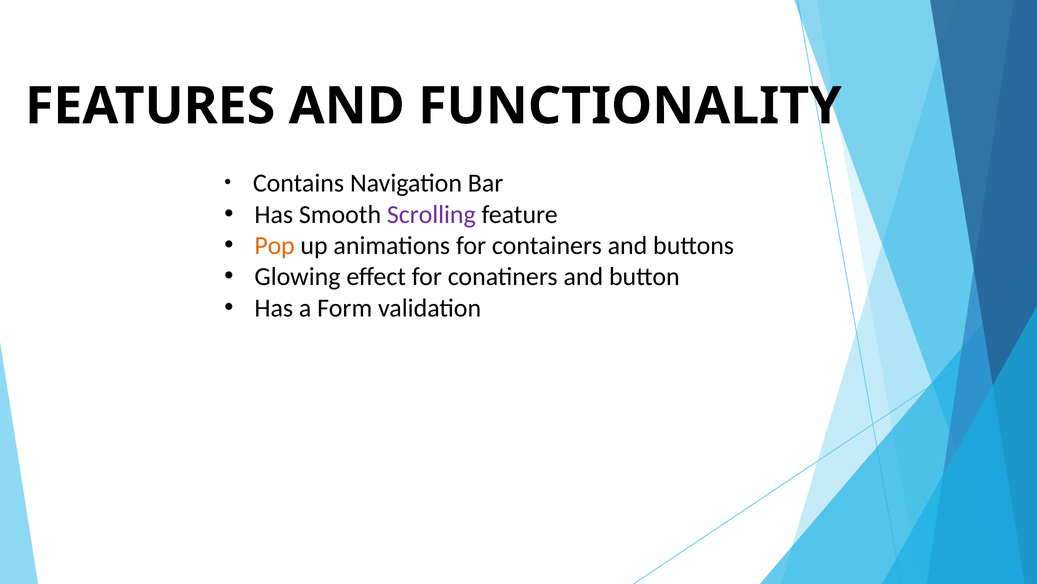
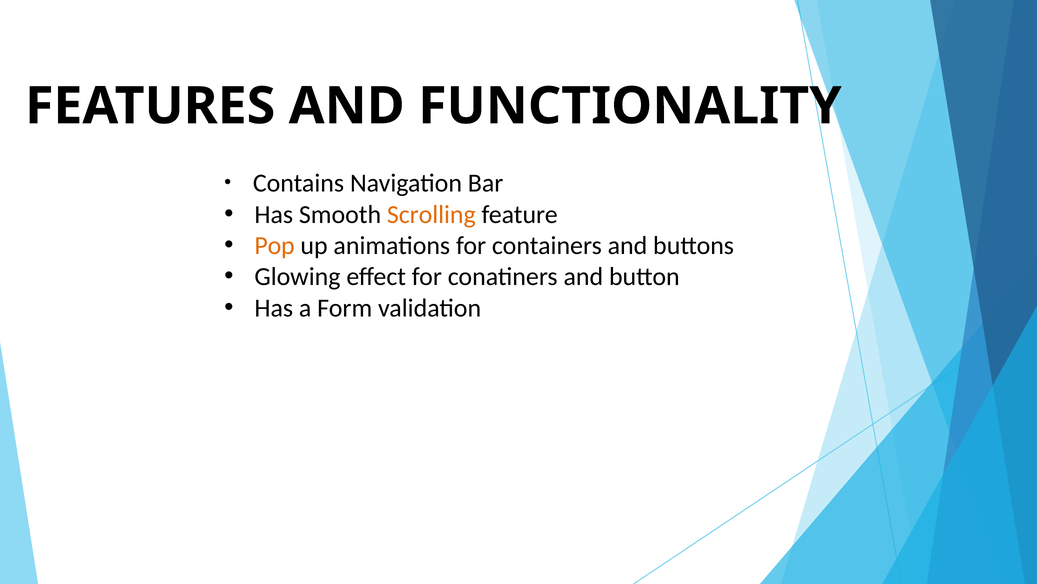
Scrolling colour: purple -> orange (431, 214)
